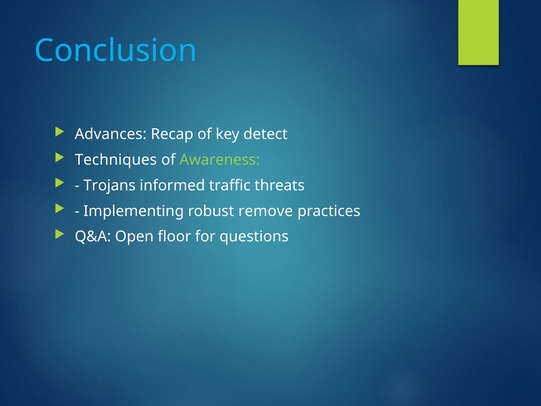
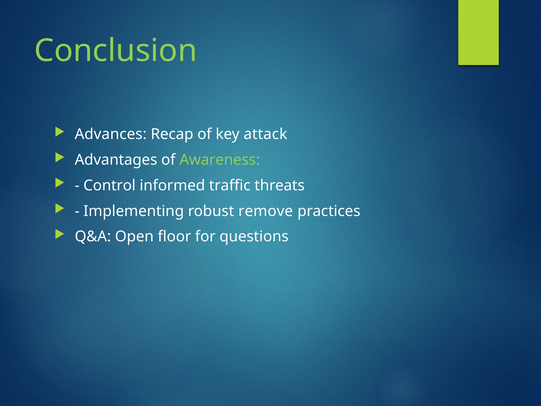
Conclusion colour: light blue -> light green (116, 51)
detect: detect -> attack (265, 134)
Techniques: Techniques -> Advantages (116, 160)
Trojans: Trojans -> Control (110, 185)
